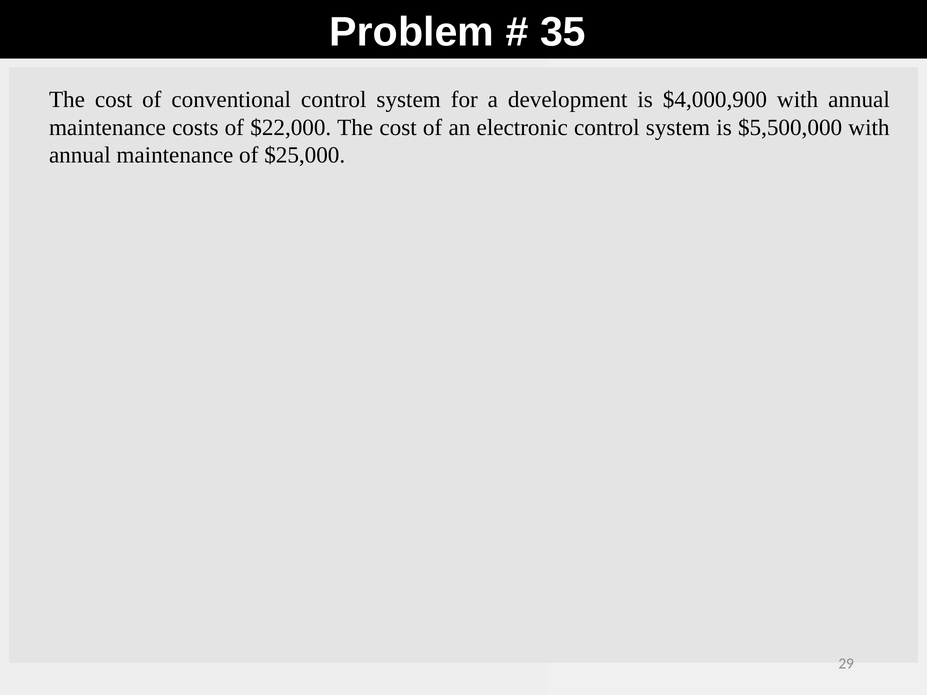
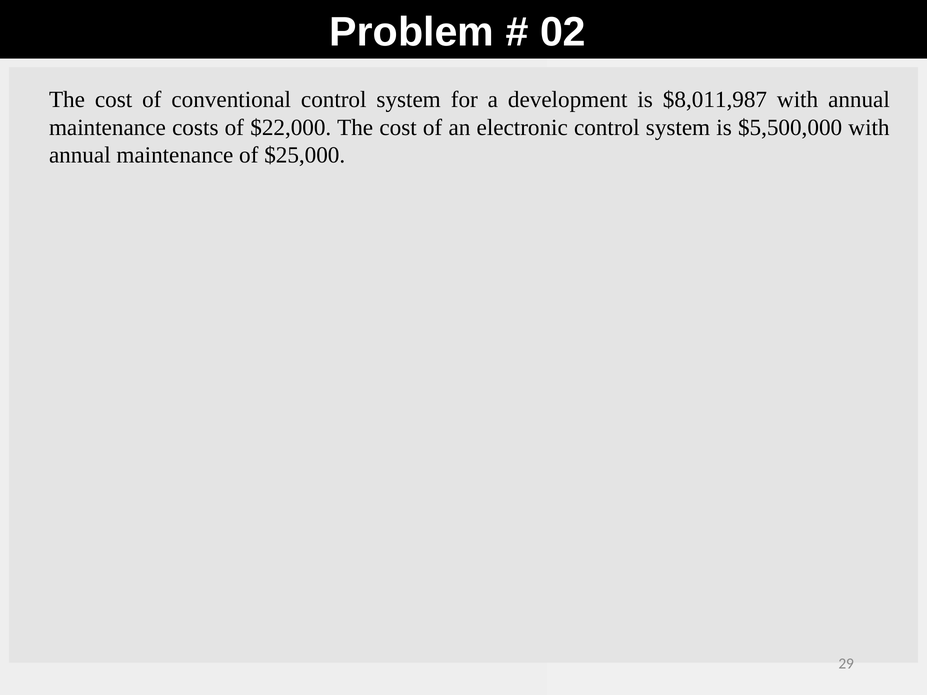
35: 35 -> 02 (563, 32)
$4,000,900: $4,000,900 -> $8,011,987 (715, 100)
